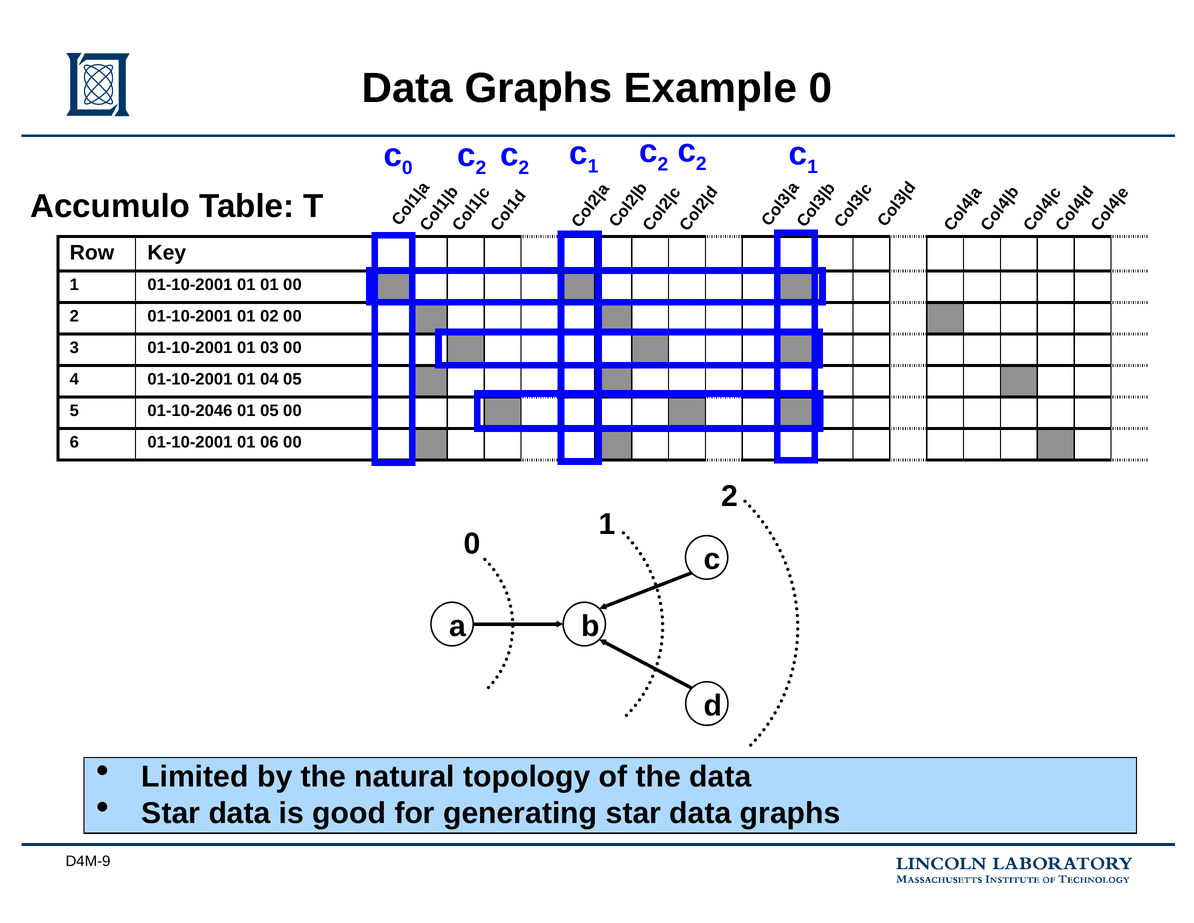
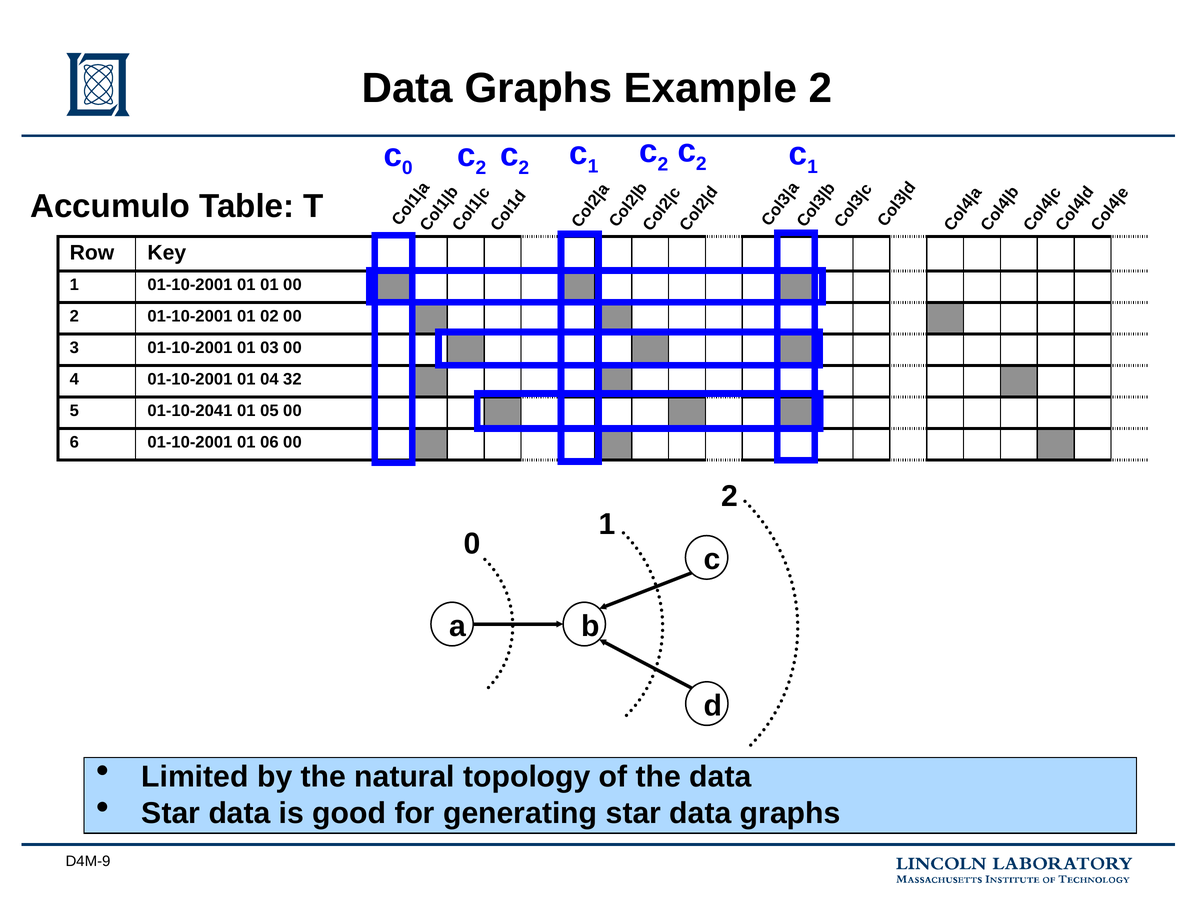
Example 0: 0 -> 2 (820, 88)
04 05: 05 -> 32 (292, 379)
01-10-2046: 01-10-2046 -> 01-10-2041 (190, 411)
